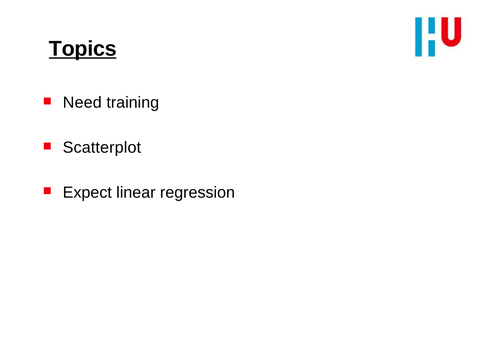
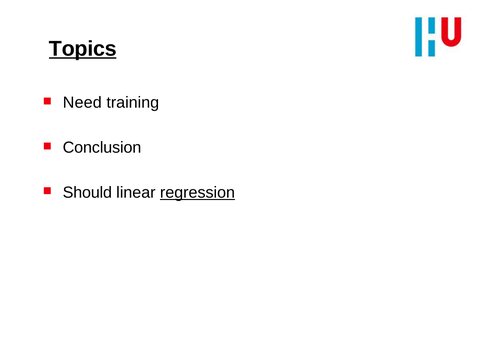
Scatterplot: Scatterplot -> Conclusion (102, 148)
Expect: Expect -> Should (87, 193)
regression underline: none -> present (198, 193)
